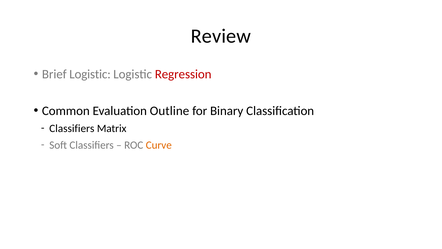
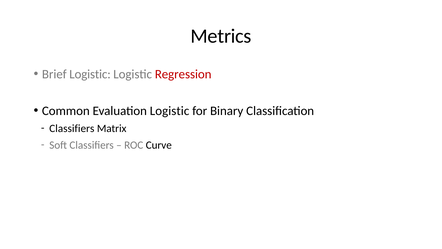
Review: Review -> Metrics (221, 36)
Evaluation Outline: Outline -> Logistic (170, 111)
Curve colour: orange -> black (159, 145)
